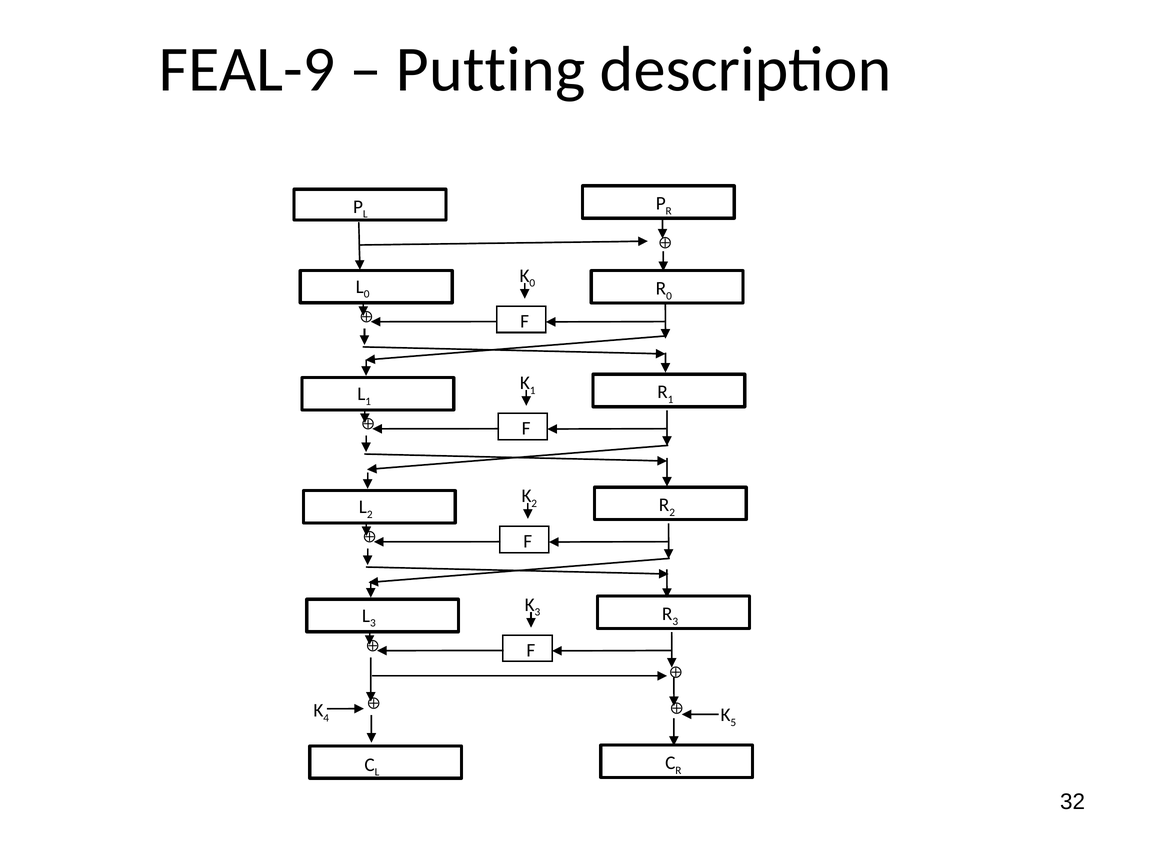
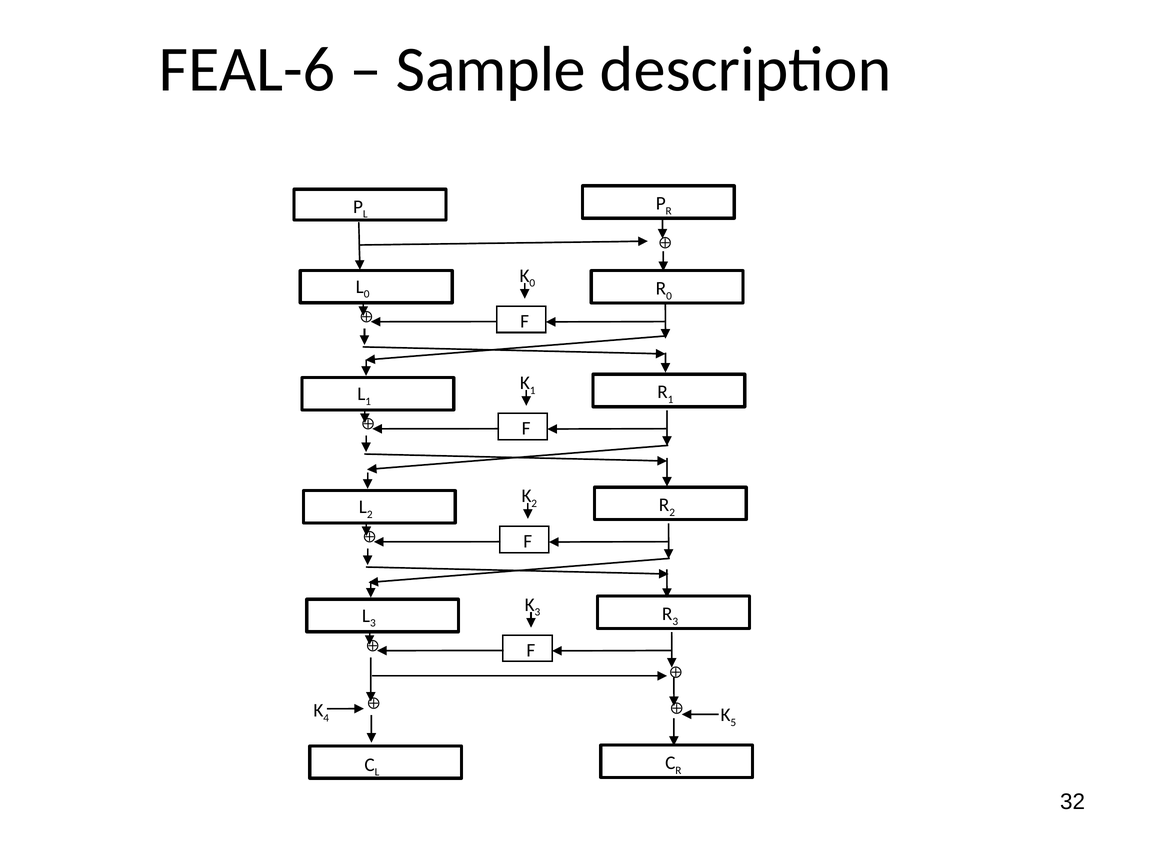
FEAL-9: FEAL-9 -> FEAL-6 (247, 70)
Putting: Putting -> Sample (491, 70)
